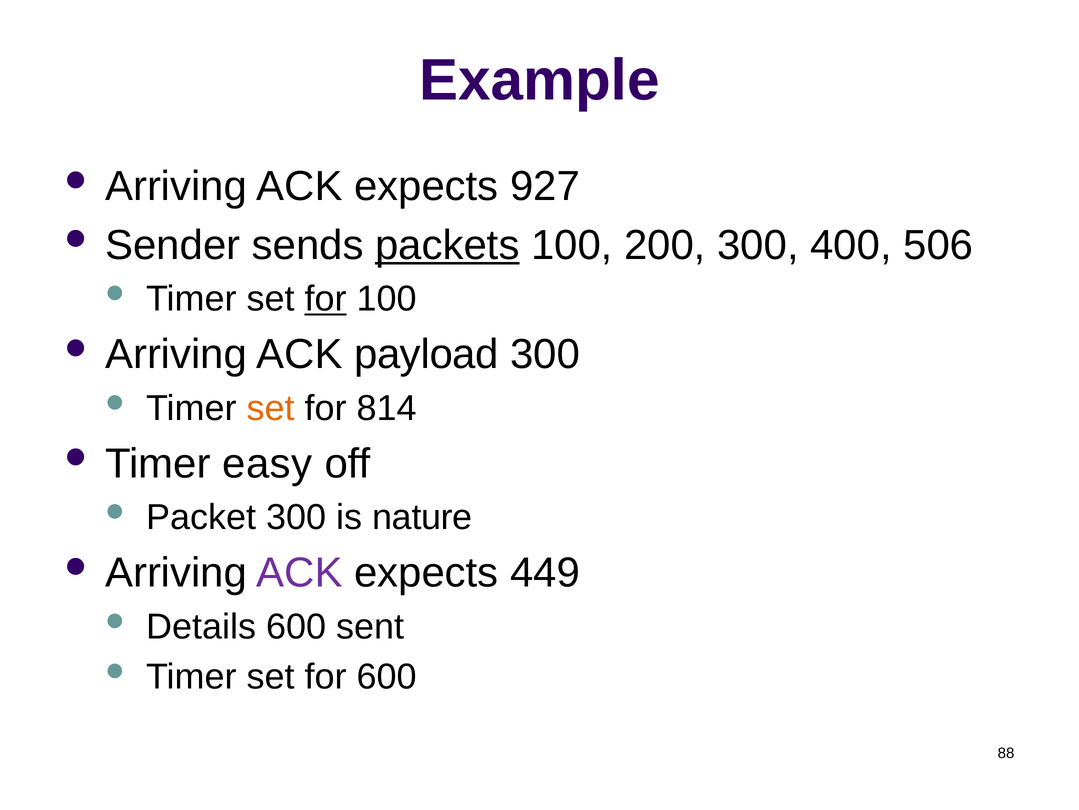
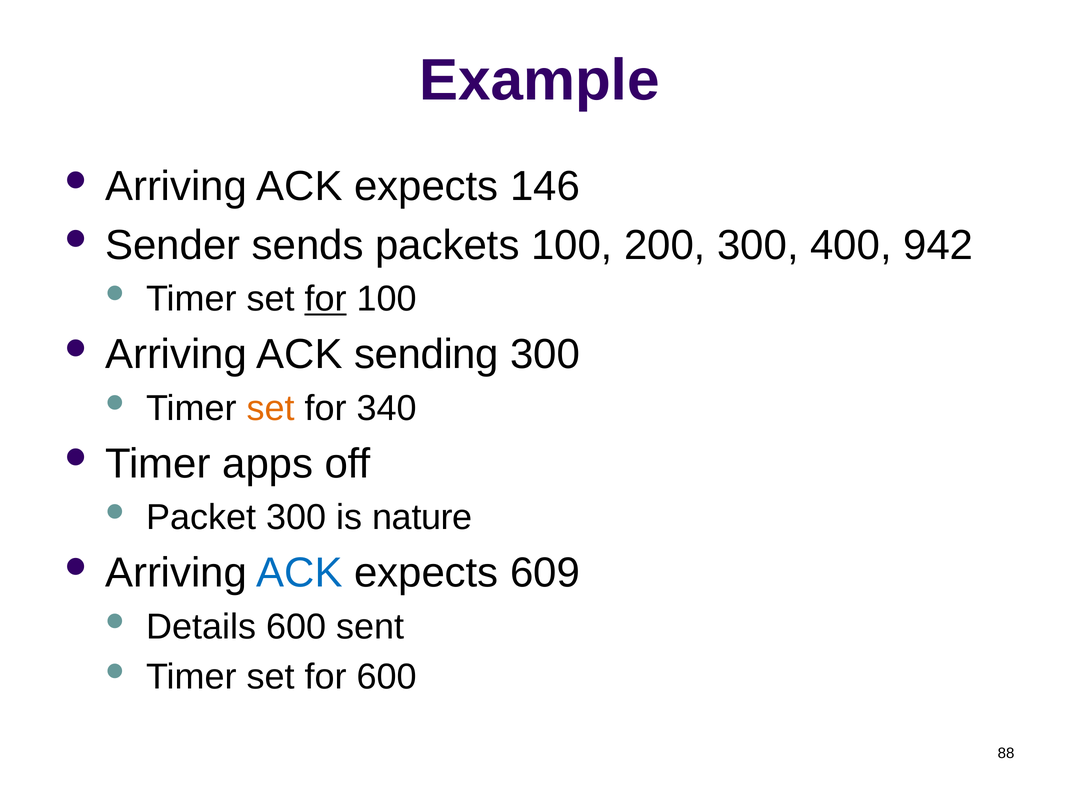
927: 927 -> 146 (545, 186)
packets underline: present -> none (447, 245)
506: 506 -> 942 (938, 245)
payload: payload -> sending (426, 354)
814: 814 -> 340 (387, 408)
easy: easy -> apps (268, 463)
ACK colour: purple -> blue (299, 573)
449: 449 -> 609 (545, 573)
